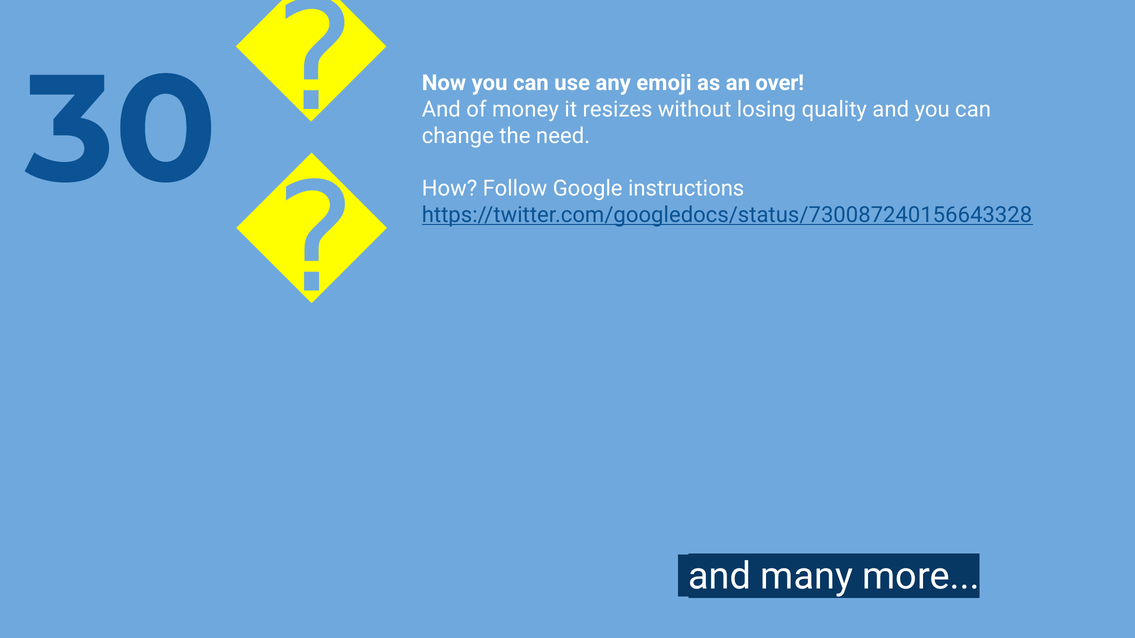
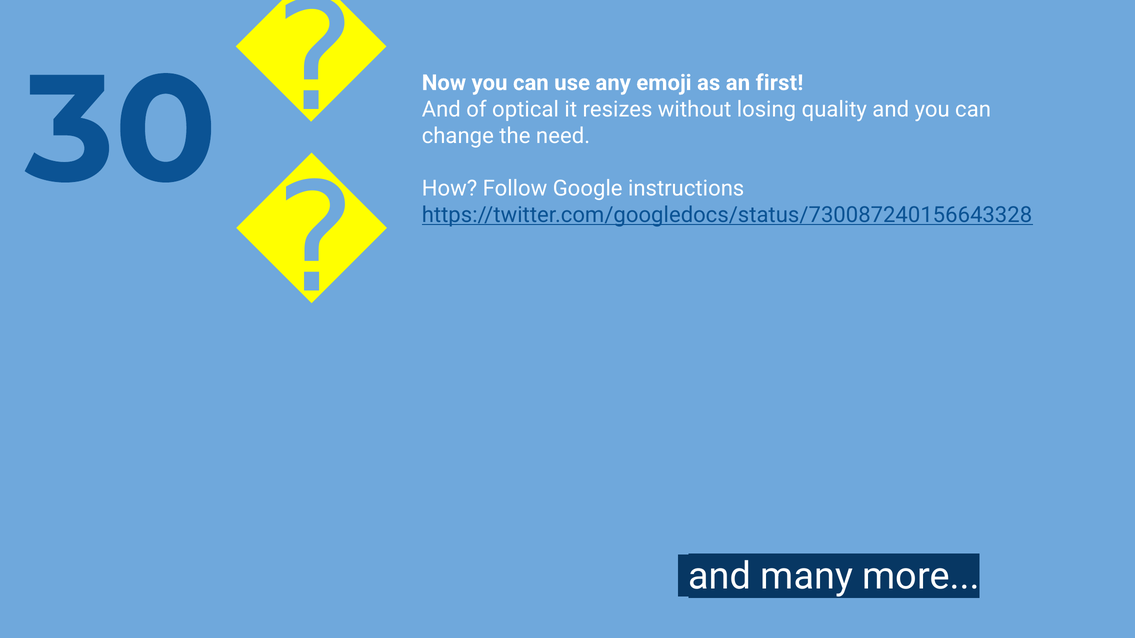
over: over -> first (780, 83)
money: money -> optical (526, 109)
